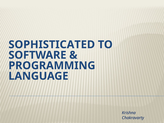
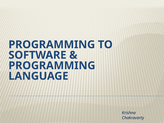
SOPHISTICATED: SOPHISTICATED -> PROGRAMMING (52, 45)
